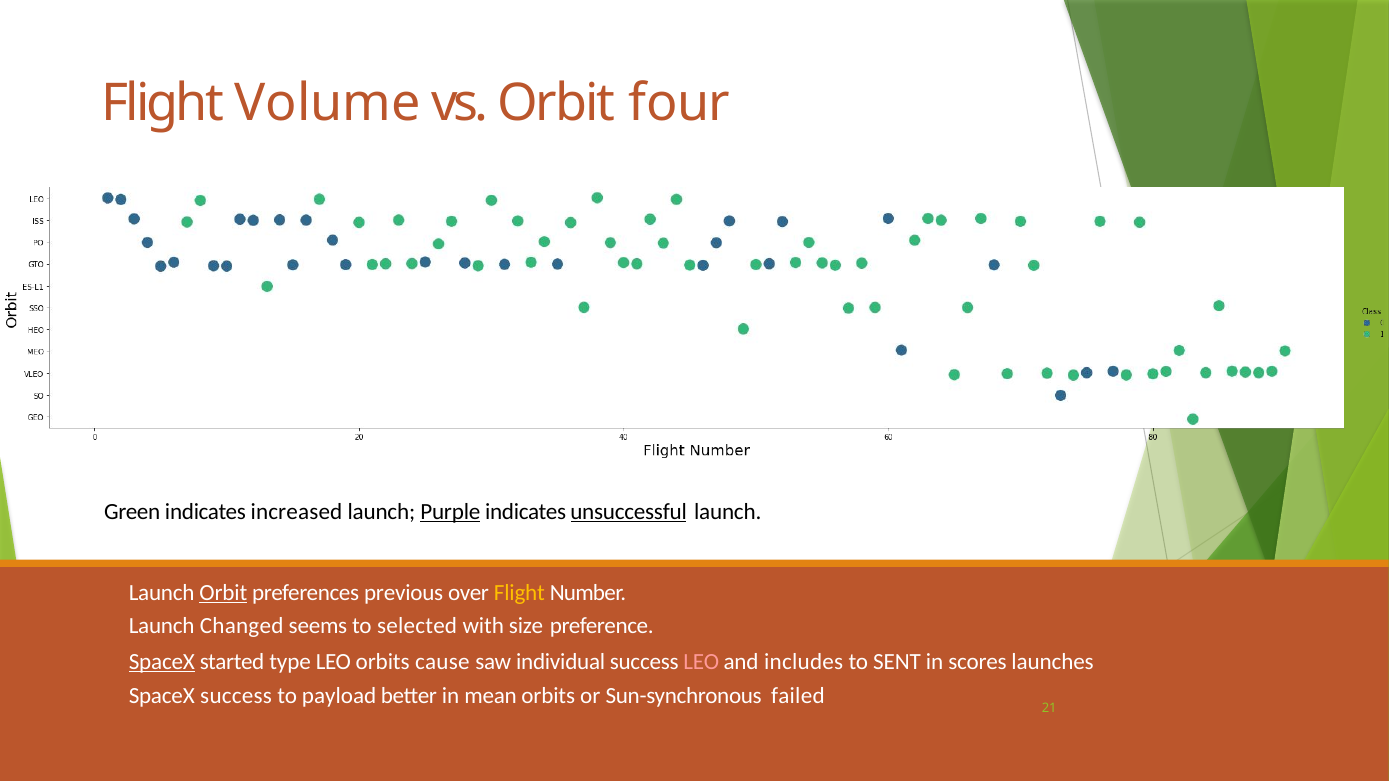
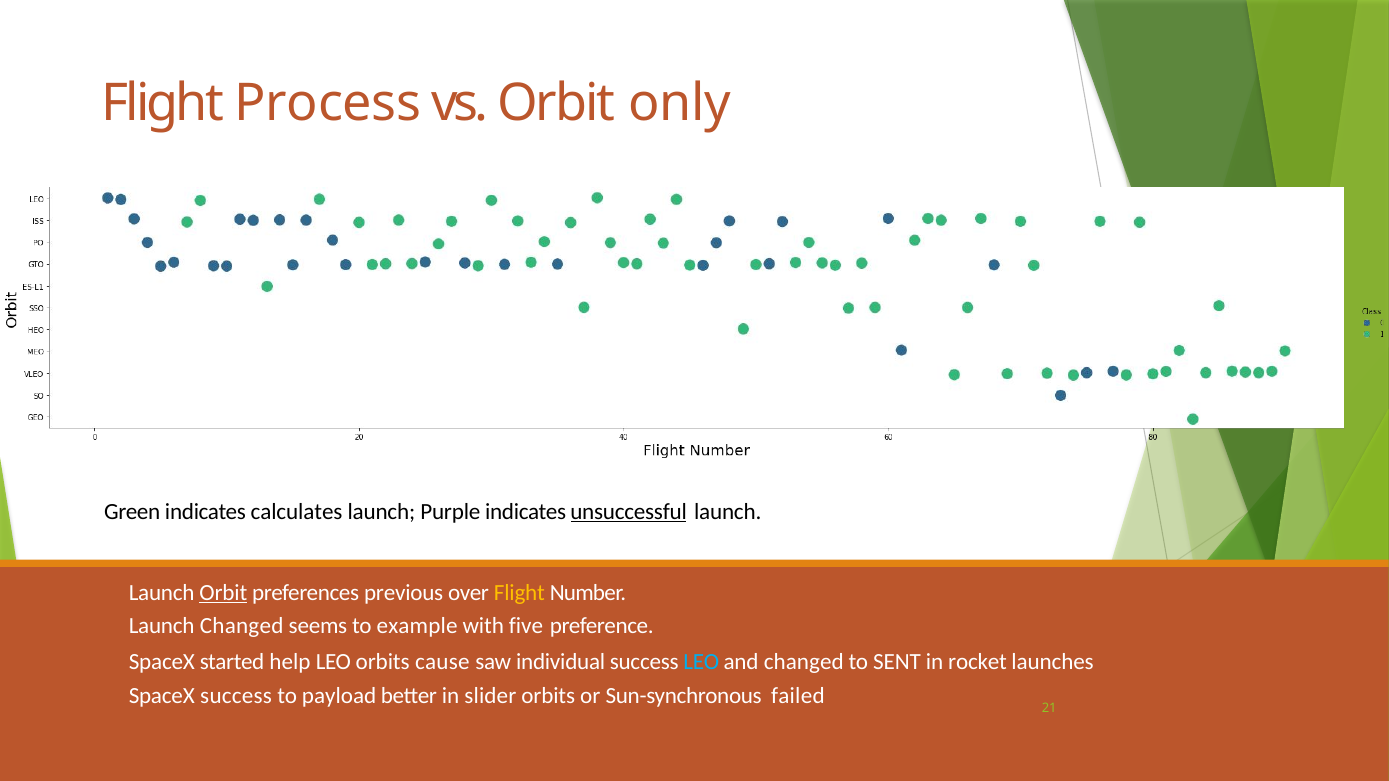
Volume: Volume -> Process (328, 103)
four: four -> only (680, 103)
increased: increased -> calculates (297, 512)
Purple underline: present -> none (450, 512)
selected: selected -> example (417, 626)
size: size -> five (526, 626)
SpaceX underline: present -> none (162, 662)
type: type -> help (290, 662)
LEO colour: pink -> light blue (701, 662)
and includes: includes -> changed (804, 662)
scores: scores -> rocket (978, 662)
mean: mean -> slider (490, 696)
